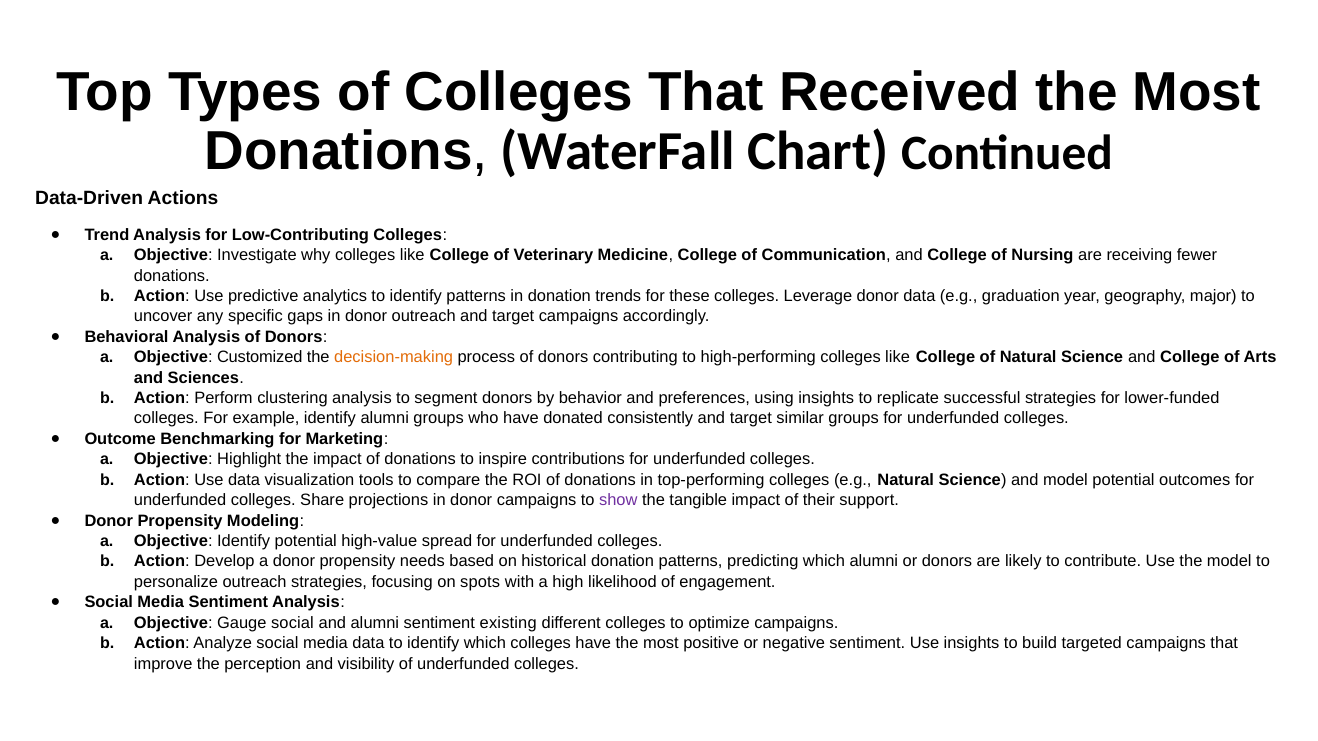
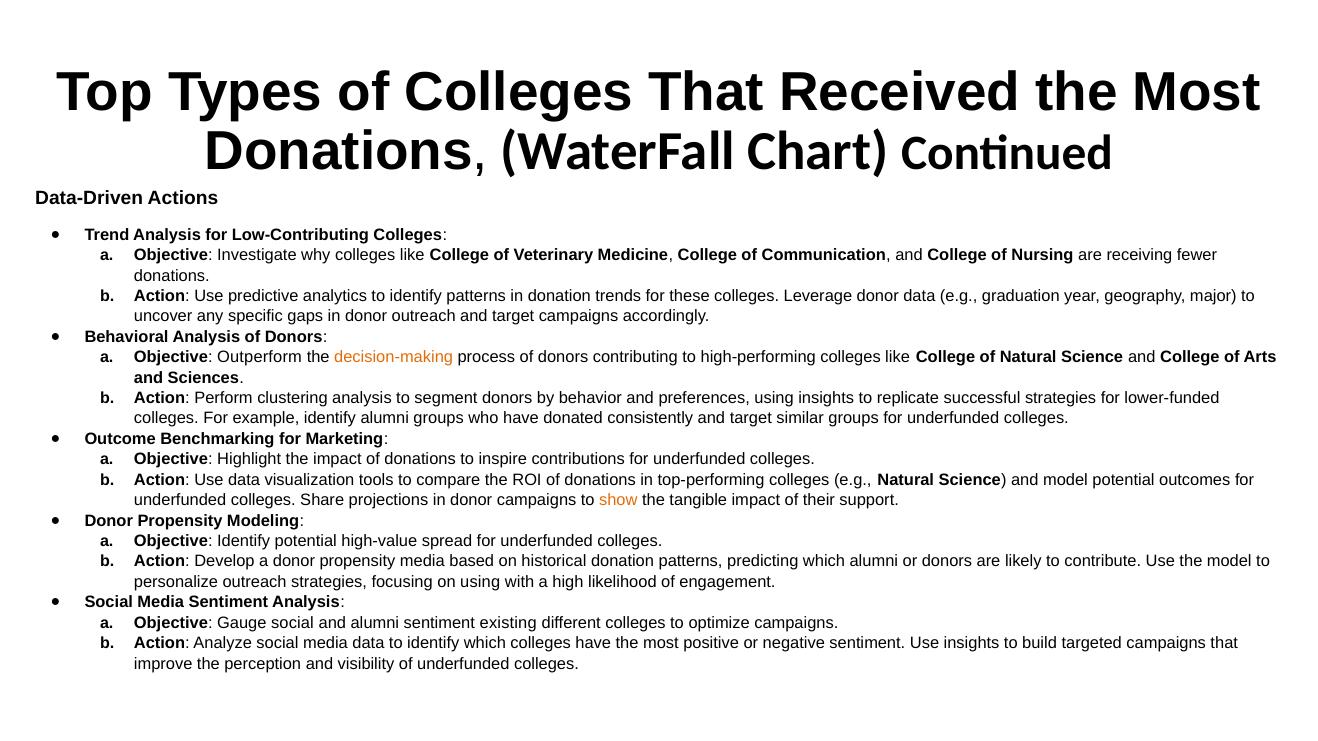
Customized: Customized -> Outperform (260, 357)
show colour: purple -> orange (618, 500)
propensity needs: needs -> media (422, 562)
on spots: spots -> using (480, 582)
